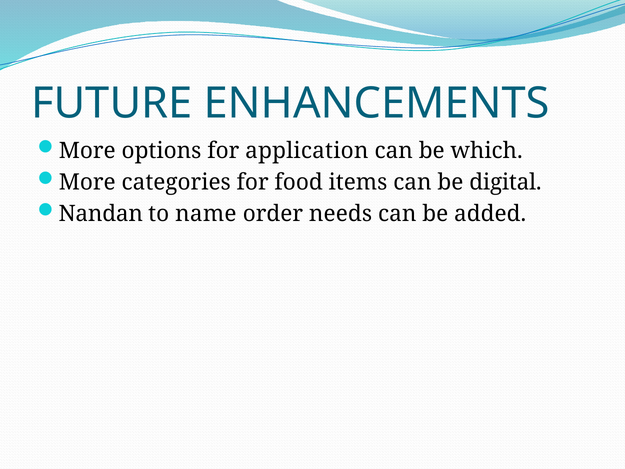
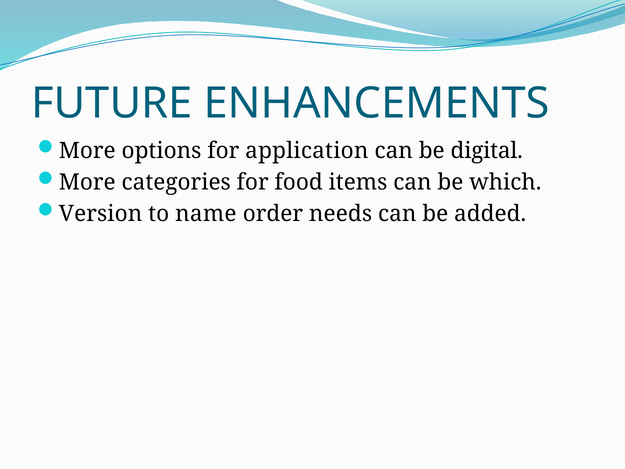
which: which -> digital (487, 150)
digital: digital -> which (505, 182)
Nandan: Nandan -> Version (101, 214)
